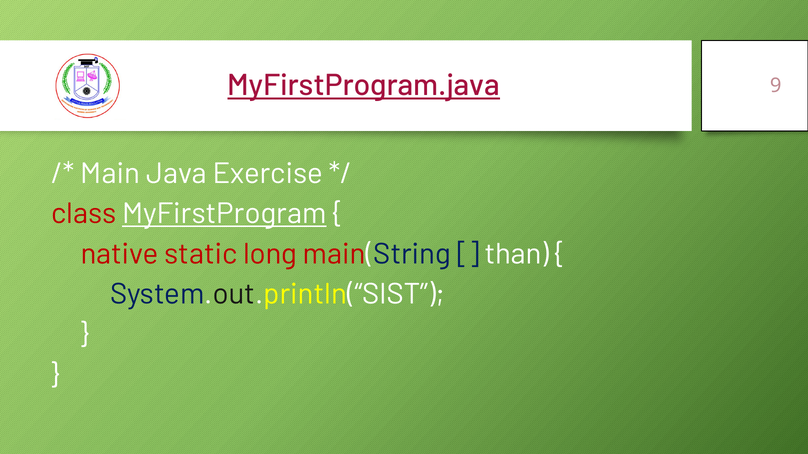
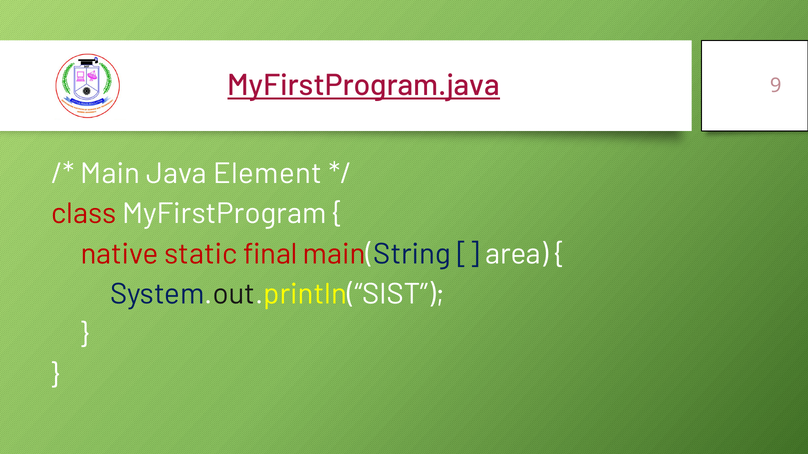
Exercise: Exercise -> Element (268, 174)
MyFirstProgram underline: present -> none (224, 214)
long: long -> final (270, 254)
than: than -> area (517, 254)
